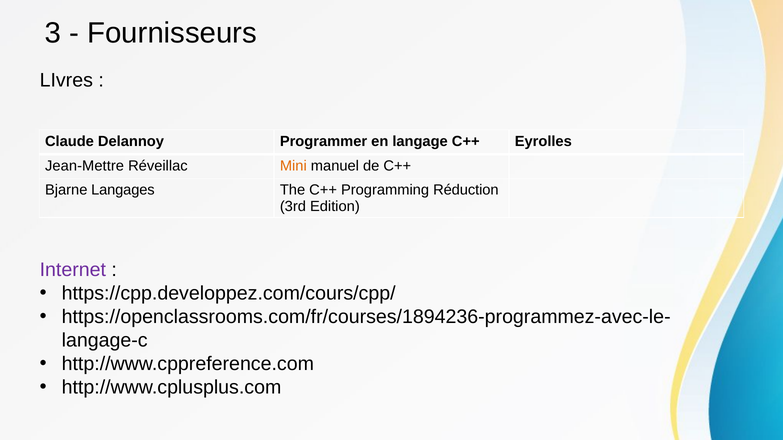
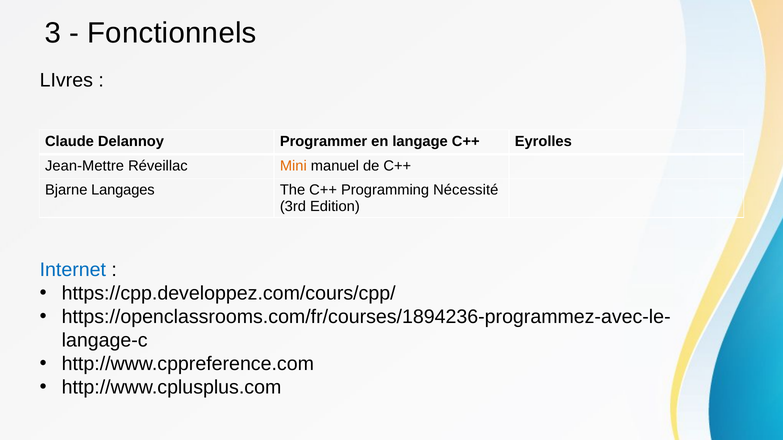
Fournisseurs: Fournisseurs -> Fonctionnels (172, 33)
Réduction: Réduction -> Nécessité (466, 190)
Internet colour: purple -> blue (73, 270)
